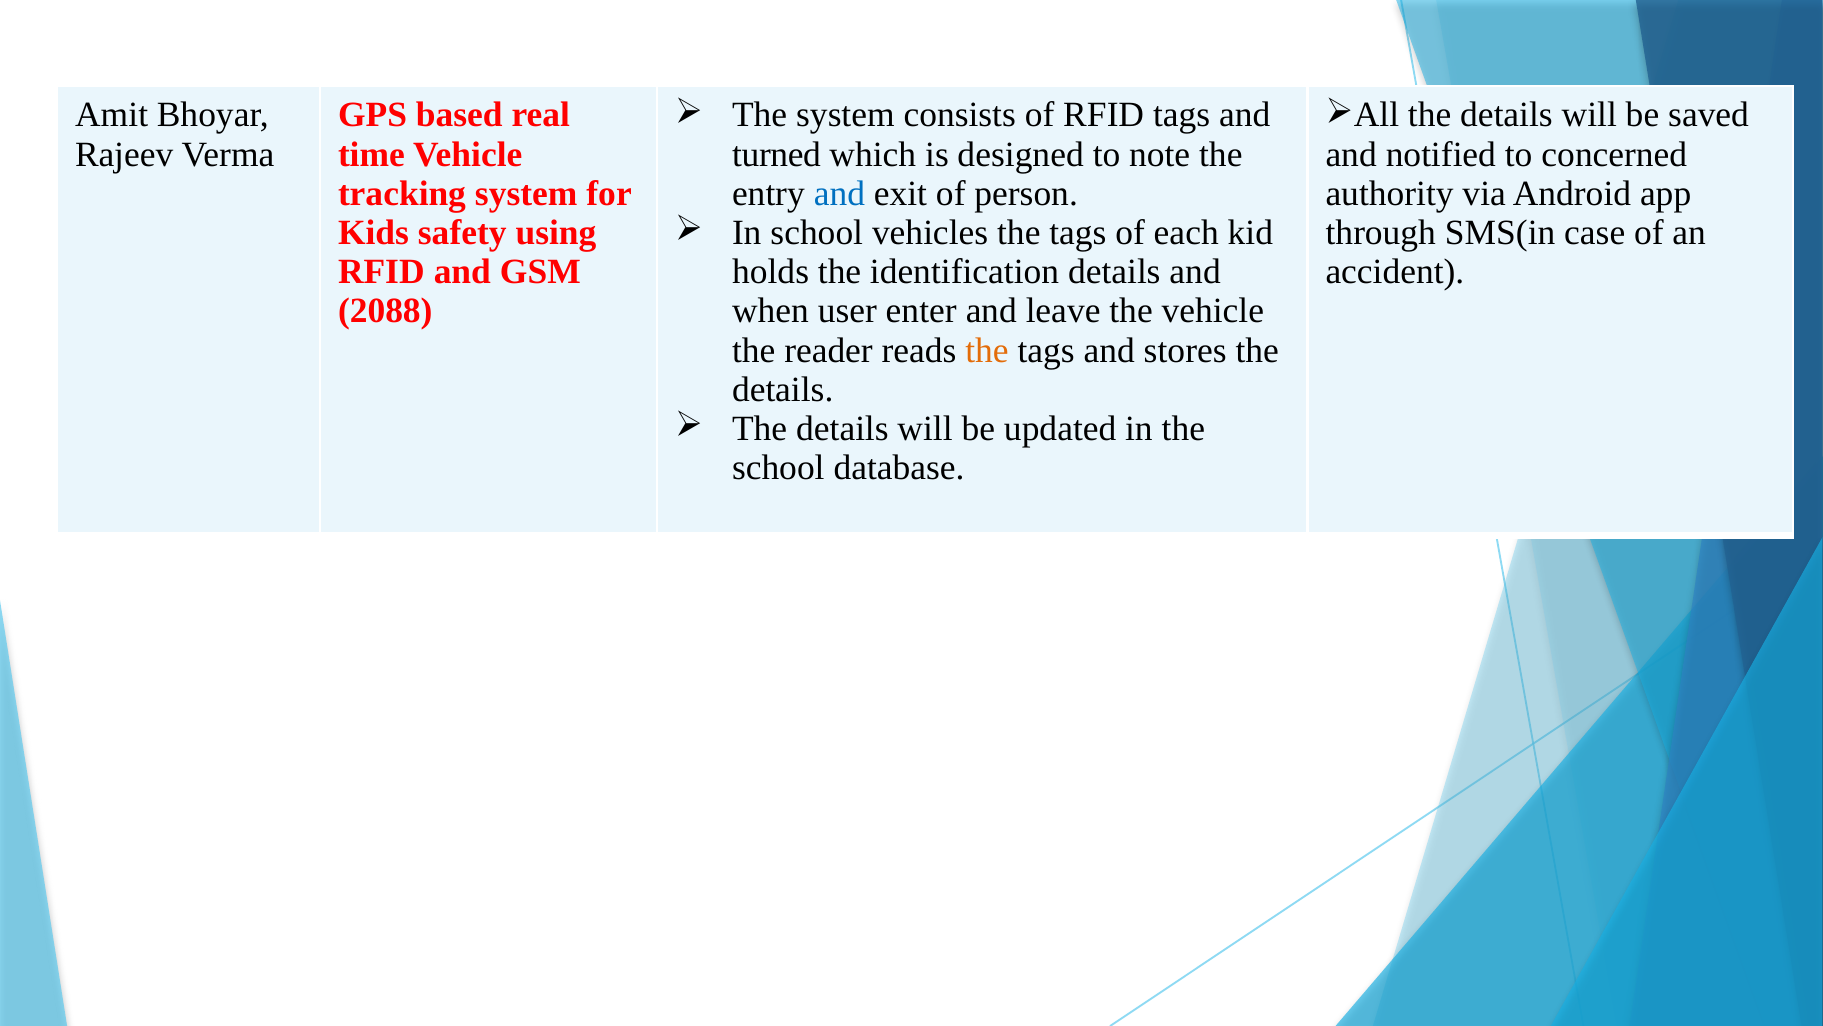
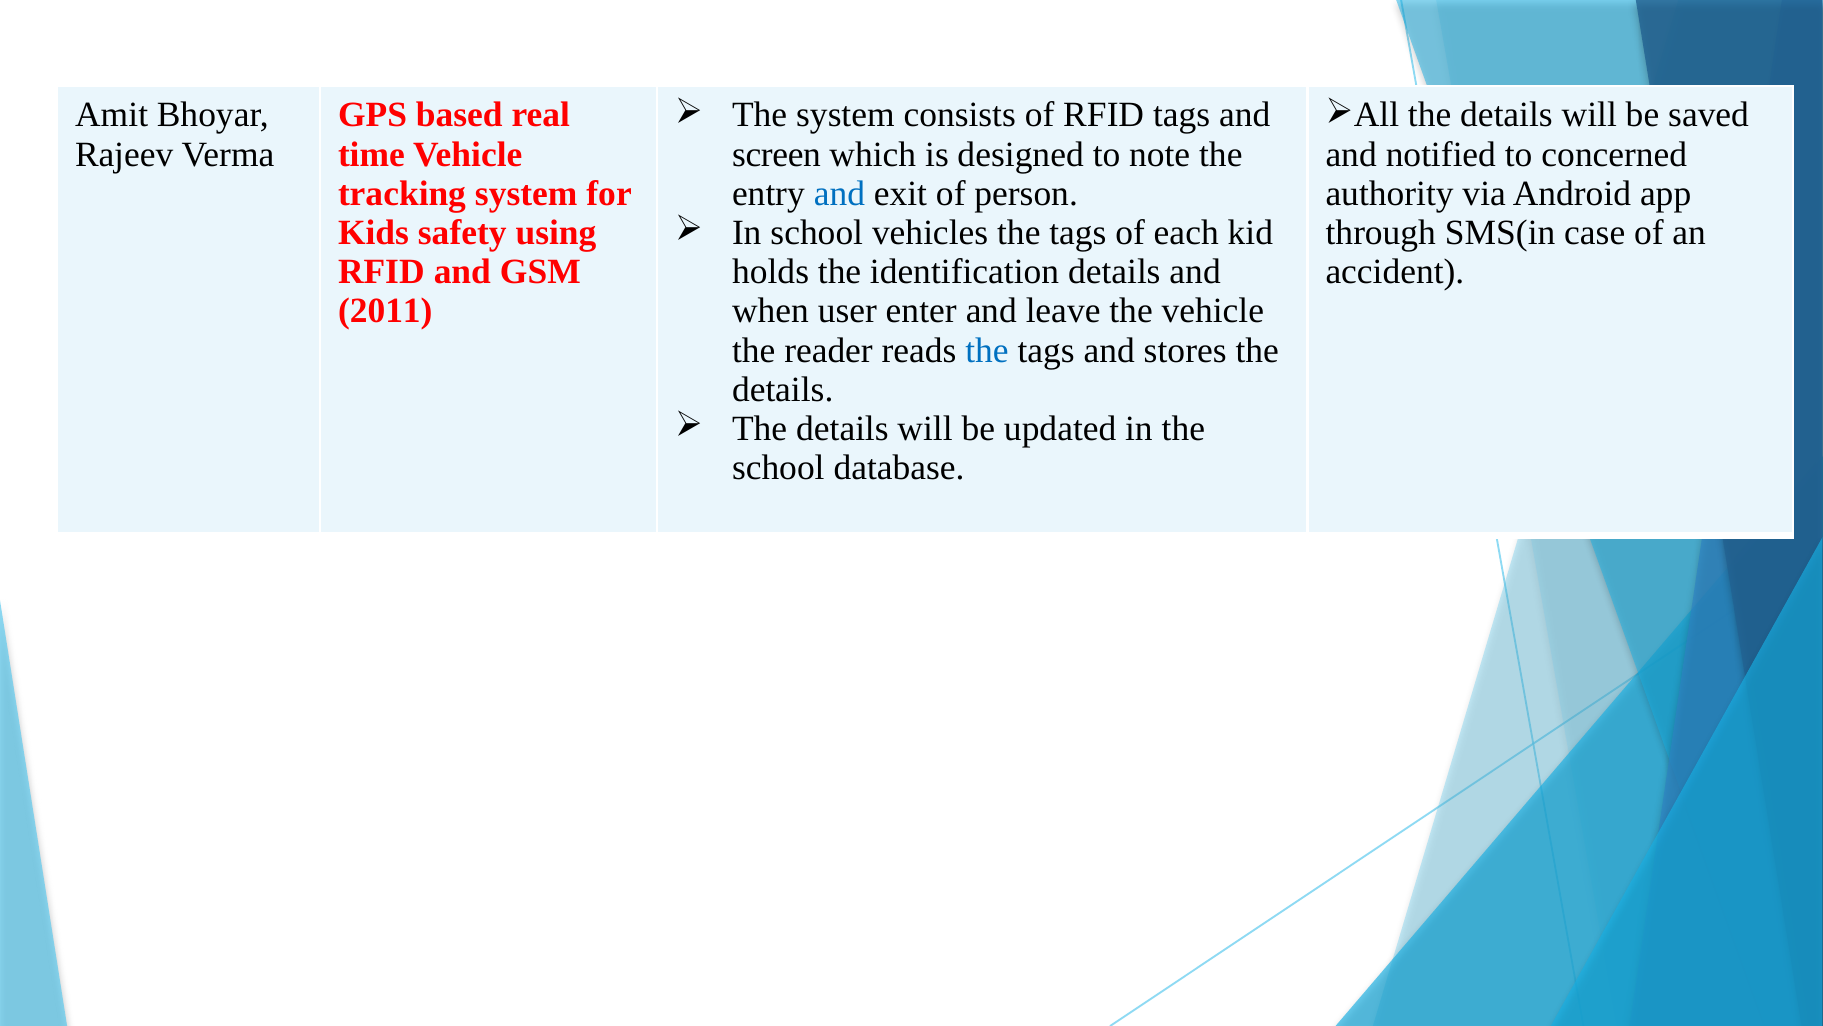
turned: turned -> screen (777, 154)
2088: 2088 -> 2011 (385, 311)
the colour: orange -> blue (987, 350)
